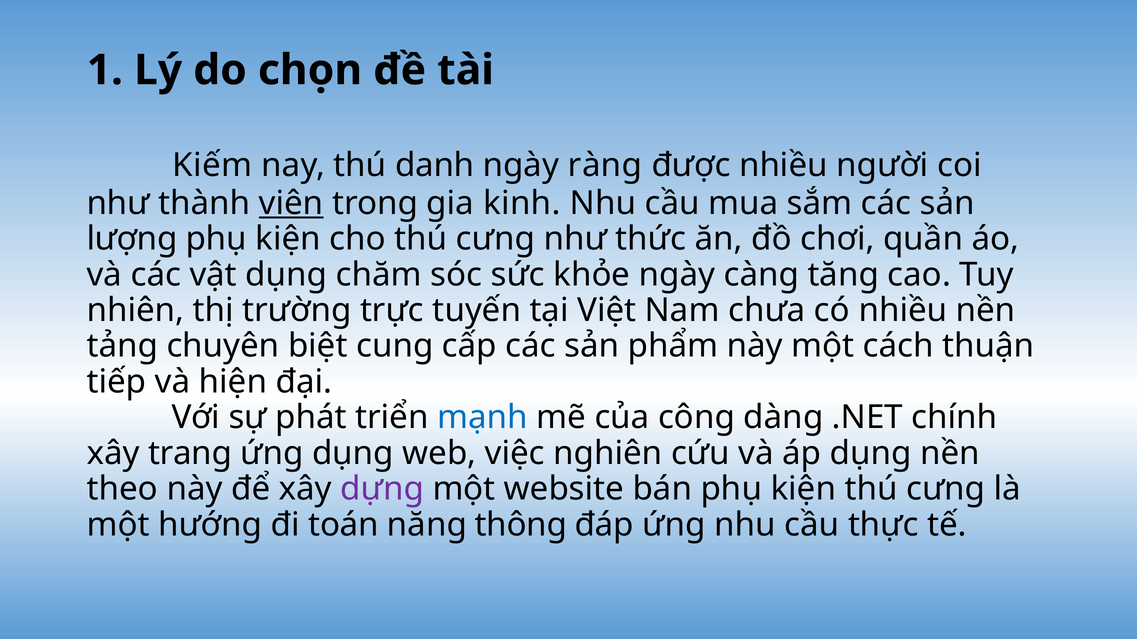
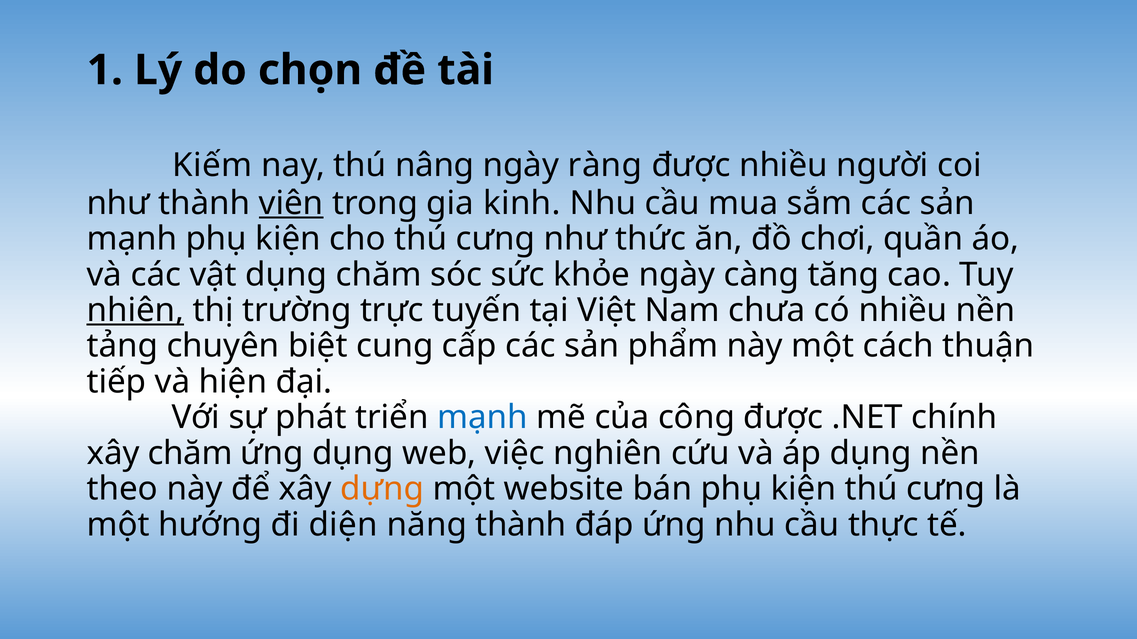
danh: danh -> nâng (435, 165)
lượng: lượng -> mạnh (132, 239)
nhiên underline: none -> present (135, 311)
công dàng: dàng -> được (783, 418)
xây trang: trang -> chăm (190, 454)
dựng colour: purple -> orange (382, 489)
toán: toán -> diện (343, 525)
năng thông: thông -> thành (521, 525)
